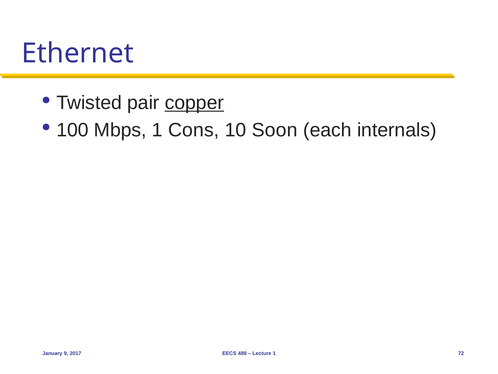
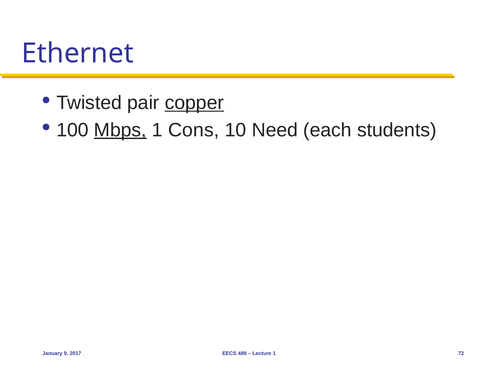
Mbps underline: none -> present (120, 130)
Soon: Soon -> Need (275, 130)
internals: internals -> students (397, 130)
